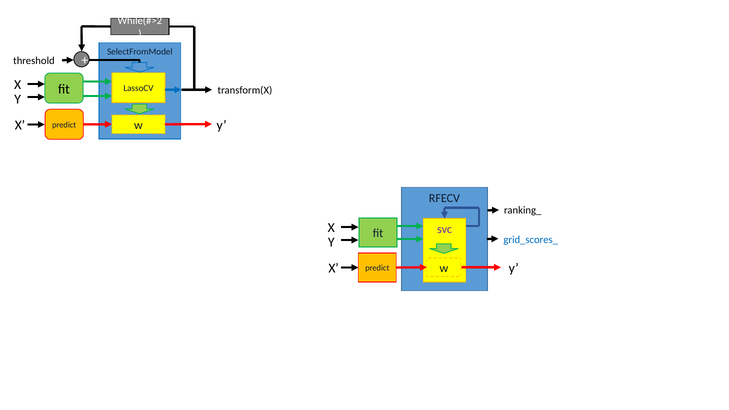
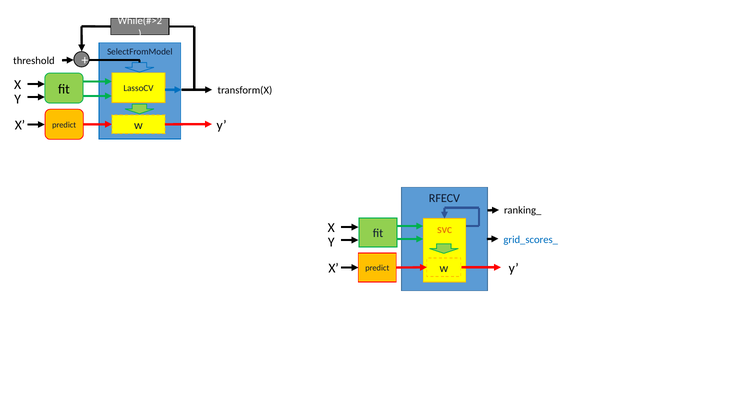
svc colour: purple -> orange (445, 229)
